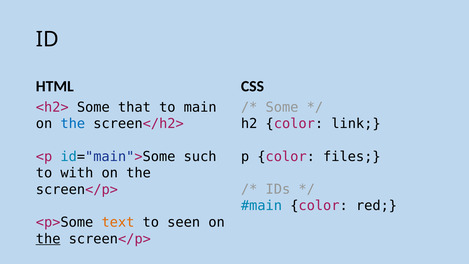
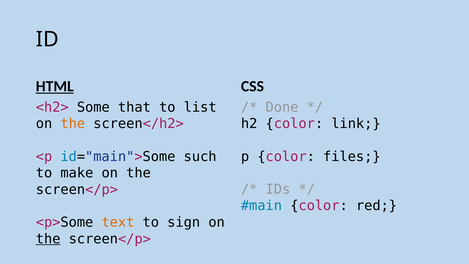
HTML underline: none -> present (55, 86)
main: main -> list (200, 107)
Some: Some -> Done (282, 107)
the colour: blue -> orange (73, 124)
with: with -> make (77, 173)
seen: seen -> sign (184, 222)
